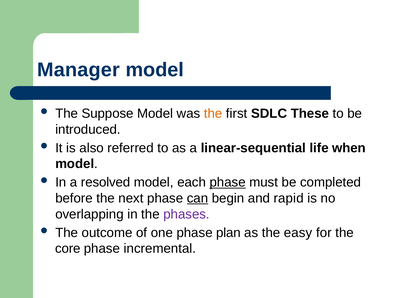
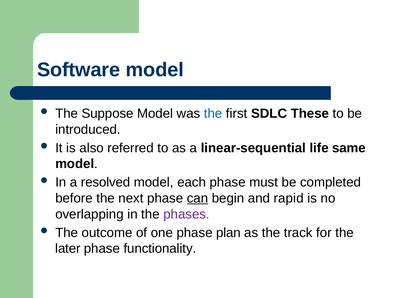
Manager: Manager -> Software (79, 70)
the colour: orange -> blue (213, 113)
when: when -> same (349, 148)
phase underline: present -> none (228, 182)
easy: easy -> track (298, 233)
core: core -> later (68, 248)
incremental: incremental -> functionality (160, 248)
